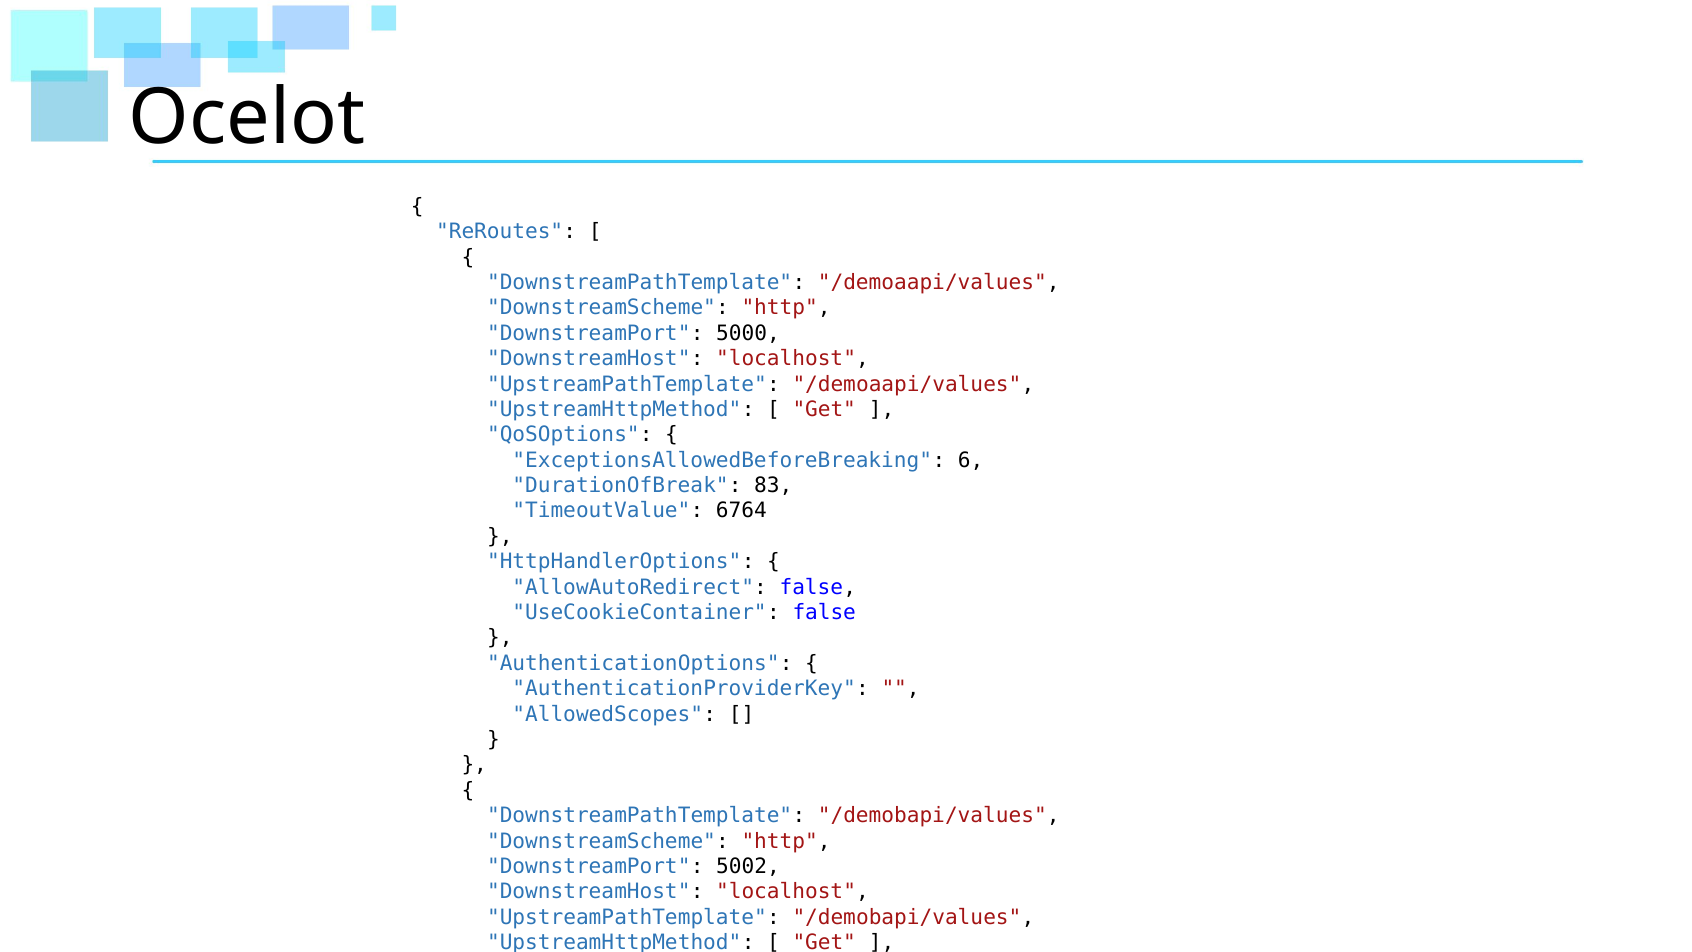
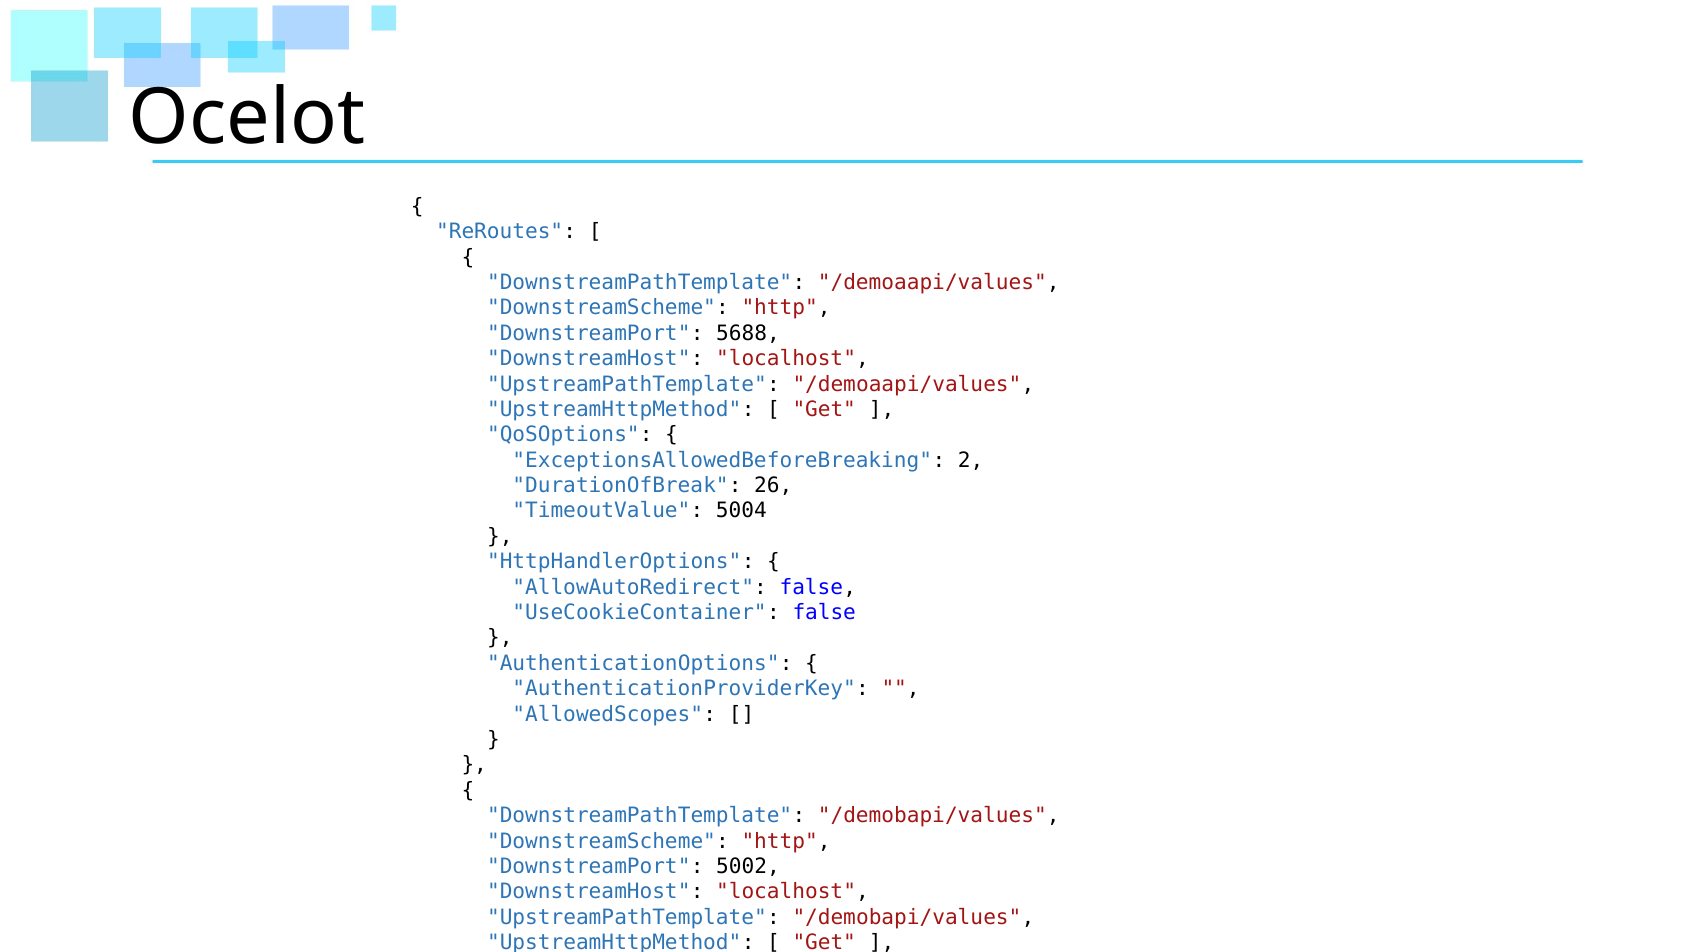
DownstreamPort 5000: 5000 -> 5688 (748, 333)
6: 6 -> 2 (971, 460)
83: 83 -> 26 (773, 485)
6764: 6764 -> 5004 (741, 511)
